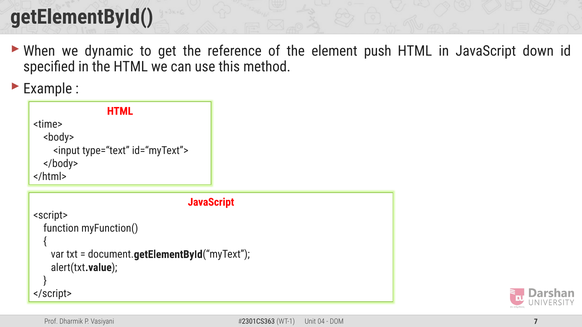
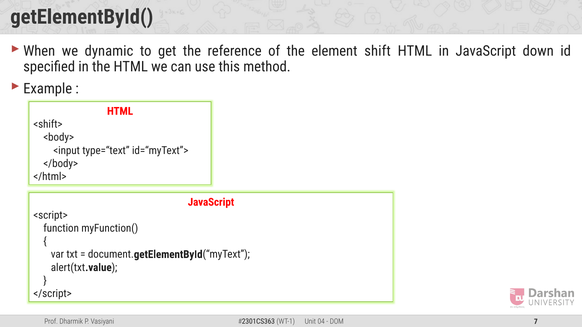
push: push -> shift (378, 51)
<time>: <time> -> <shift> (48, 124)
